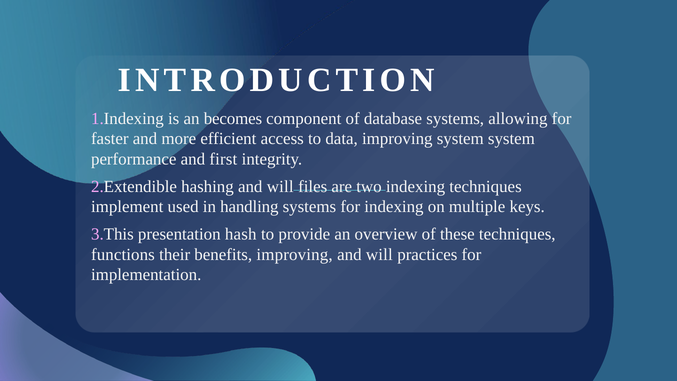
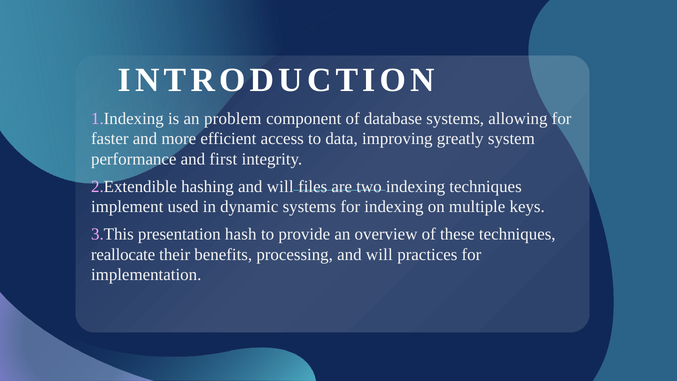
becomes: becomes -> problem (233, 118)
improving system: system -> greatly (460, 139)
handling: handling -> dynamic (249, 207)
functions: functions -> reallocate (123, 254)
benefits improving: improving -> processing (295, 254)
